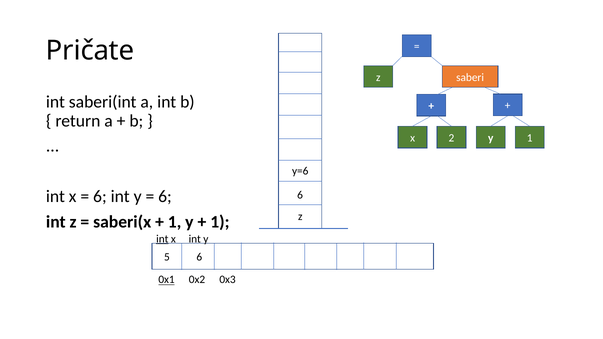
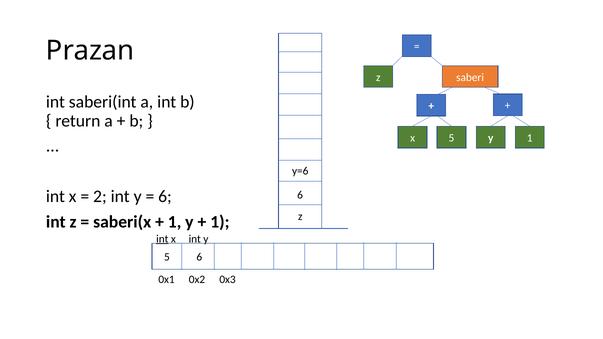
Pričate: Pričate -> Prazan (90, 51)
2: 2 -> 5 (451, 138)
6: 6 -> 2 (100, 197)
0x1 underline: present -> none (167, 280)
